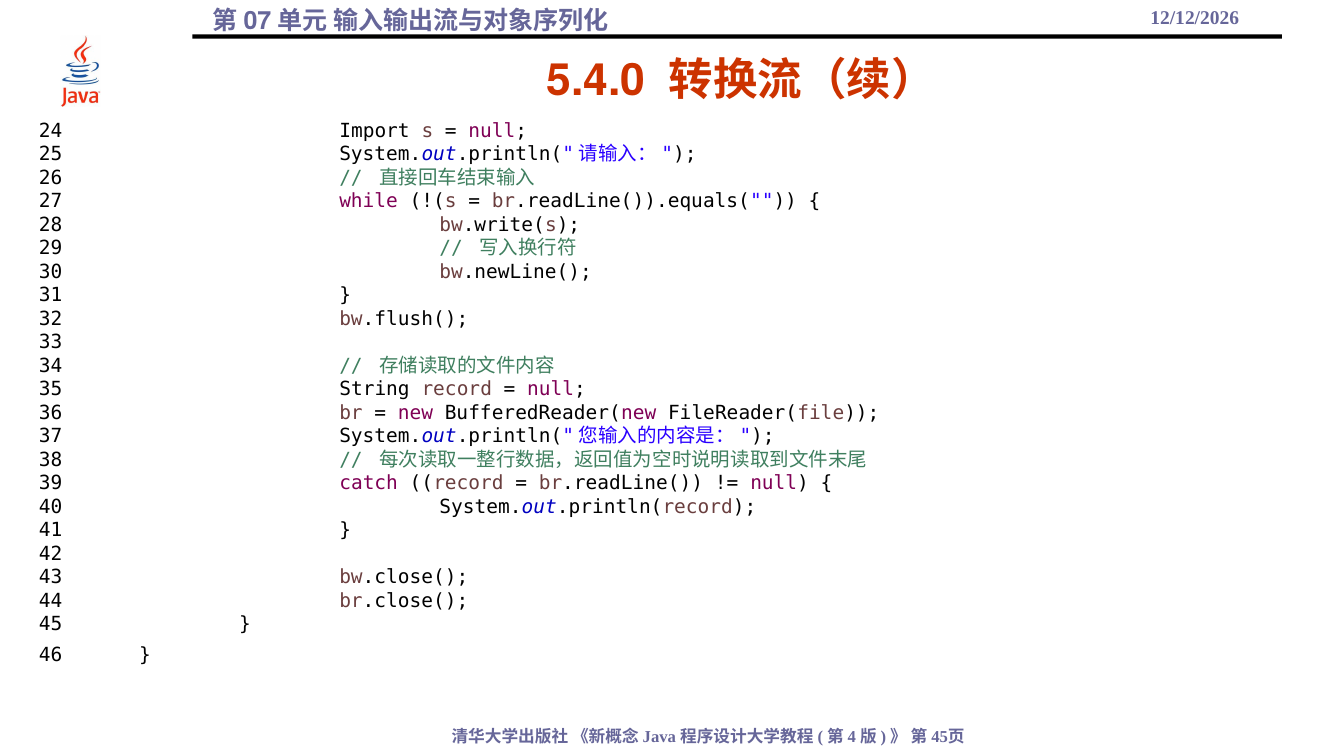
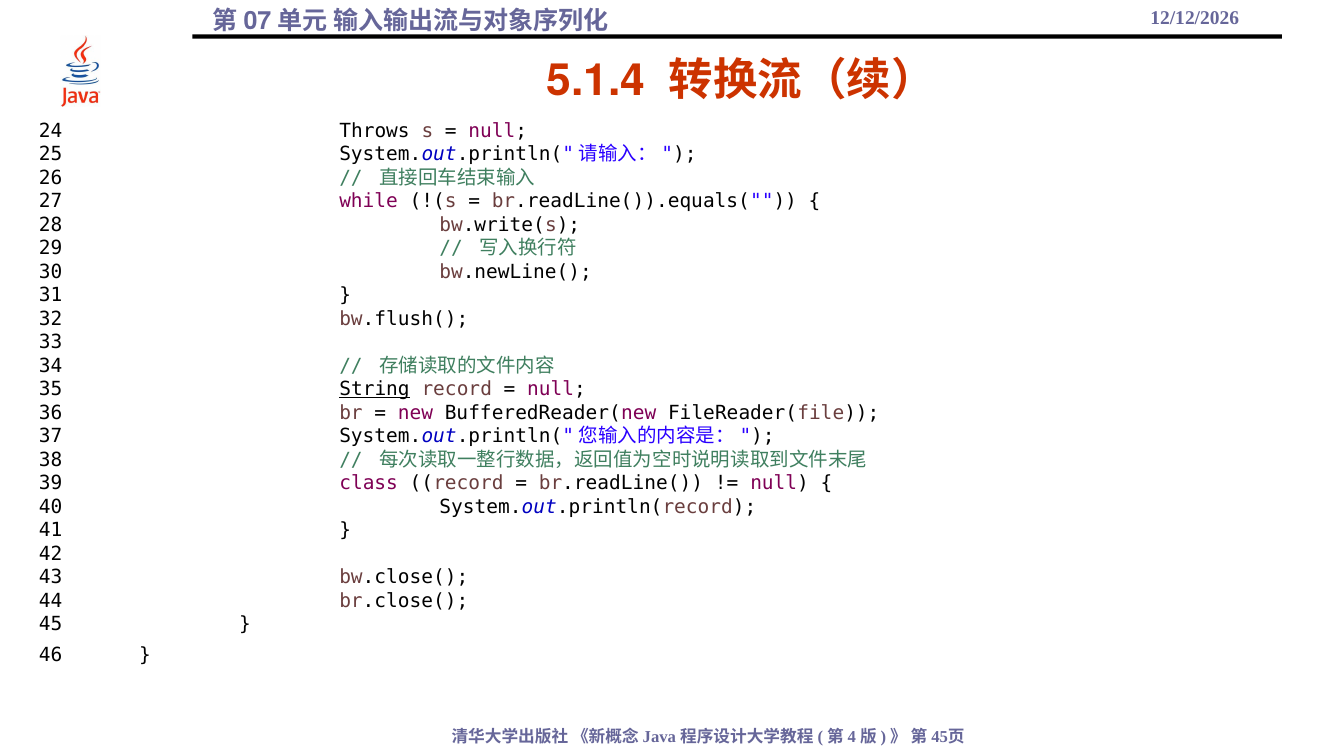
5.4.0: 5.4.0 -> 5.1.4 (596, 80)
Import: Import -> Throws (375, 131)
String underline: none -> present (375, 389)
catch: catch -> class (369, 483)
